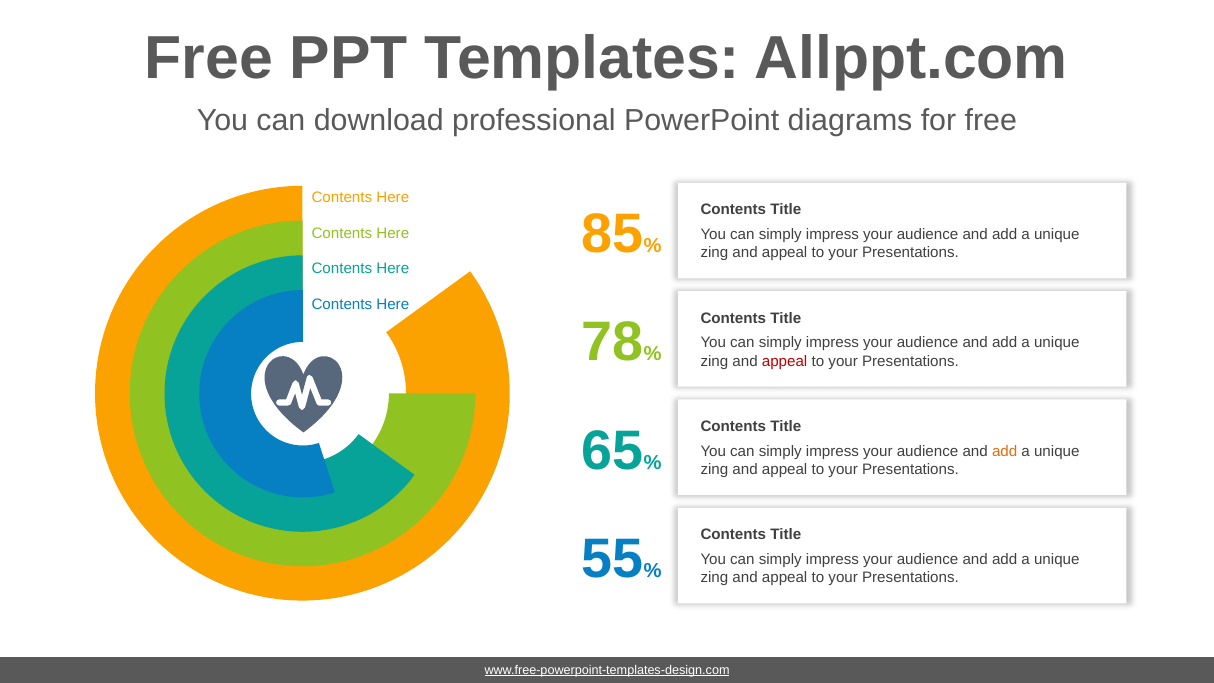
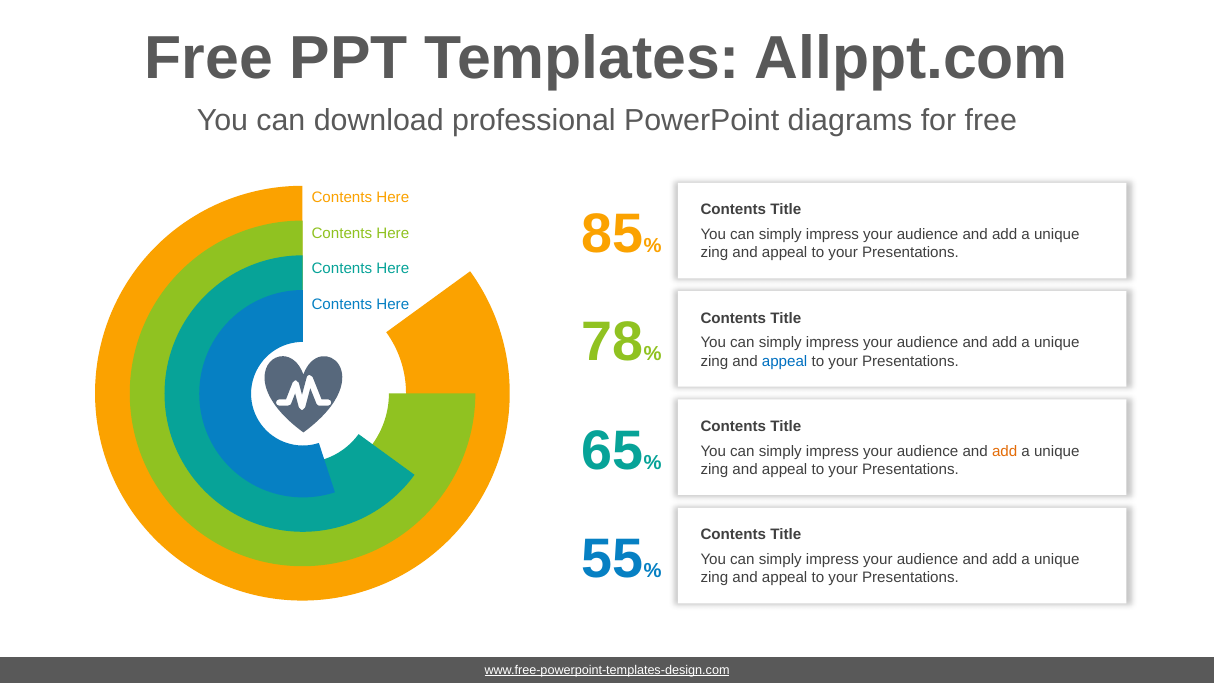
appeal colour: red -> blue (785, 361)
